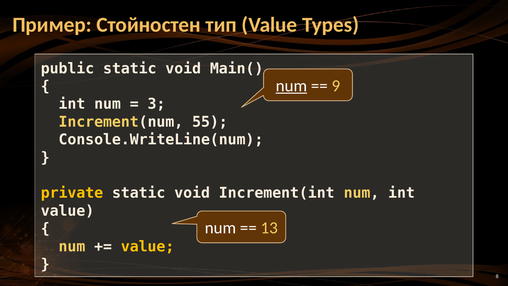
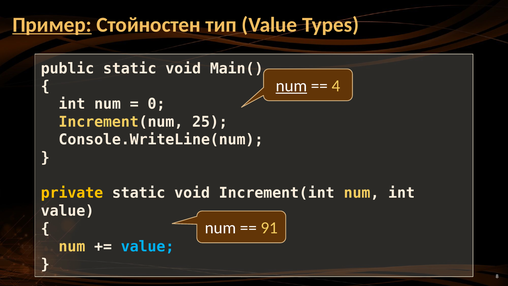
Пример underline: none -> present (52, 25)
9: 9 -> 4 (336, 86)
3: 3 -> 0 (156, 104)
55: 55 -> 25 (210, 122)
13: 13 -> 91 (269, 228)
value colour: yellow -> light blue (148, 246)
